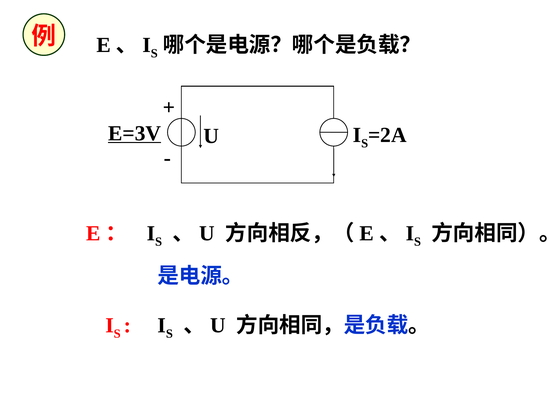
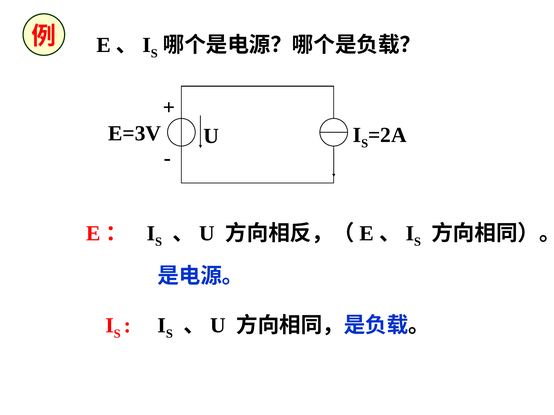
E=3V underline: present -> none (135, 133)
